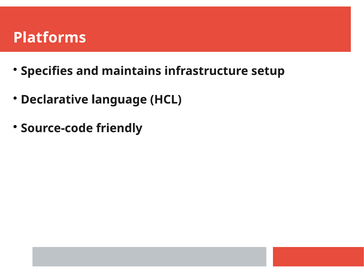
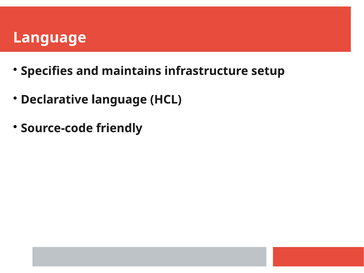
Platforms: Platforms -> Language (50, 38)
